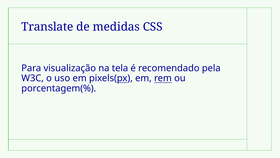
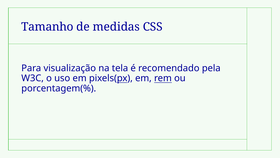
Translate: Translate -> Tamanho (47, 27)
